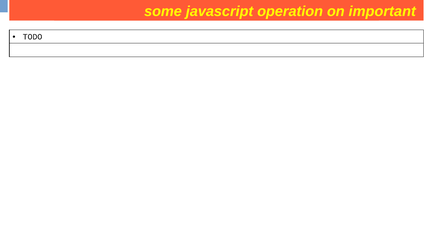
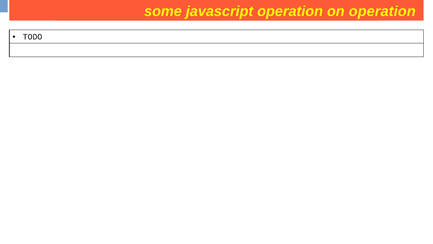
important: important -> operation (382, 11)
